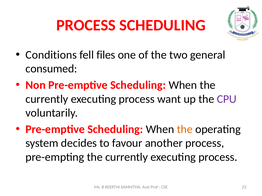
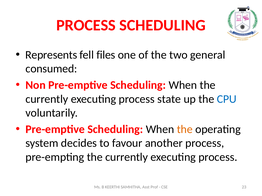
Conditions: Conditions -> Represents (51, 55)
want: want -> state (169, 99)
CPU colour: purple -> blue (227, 99)
